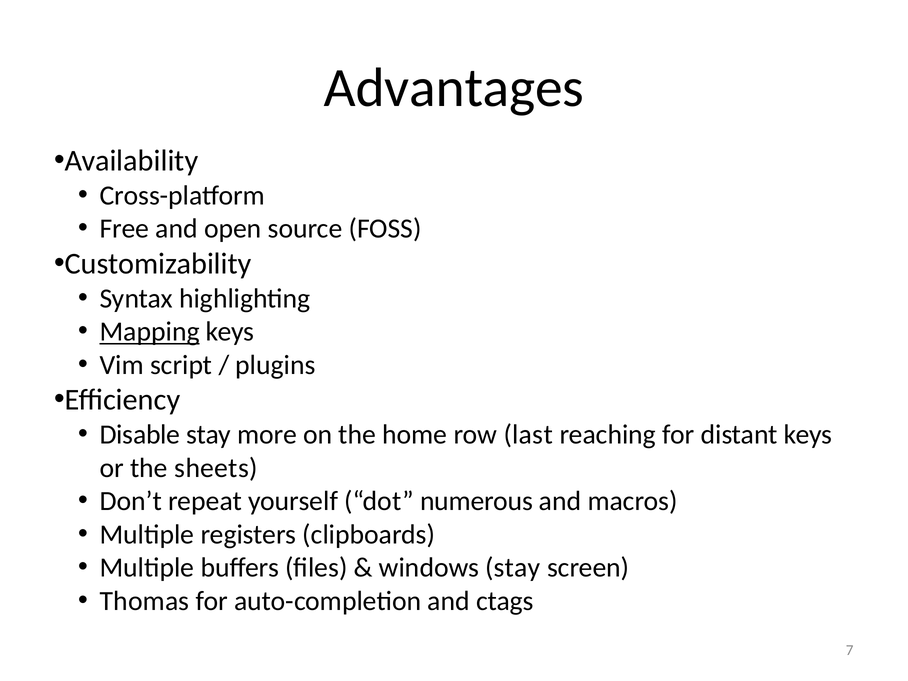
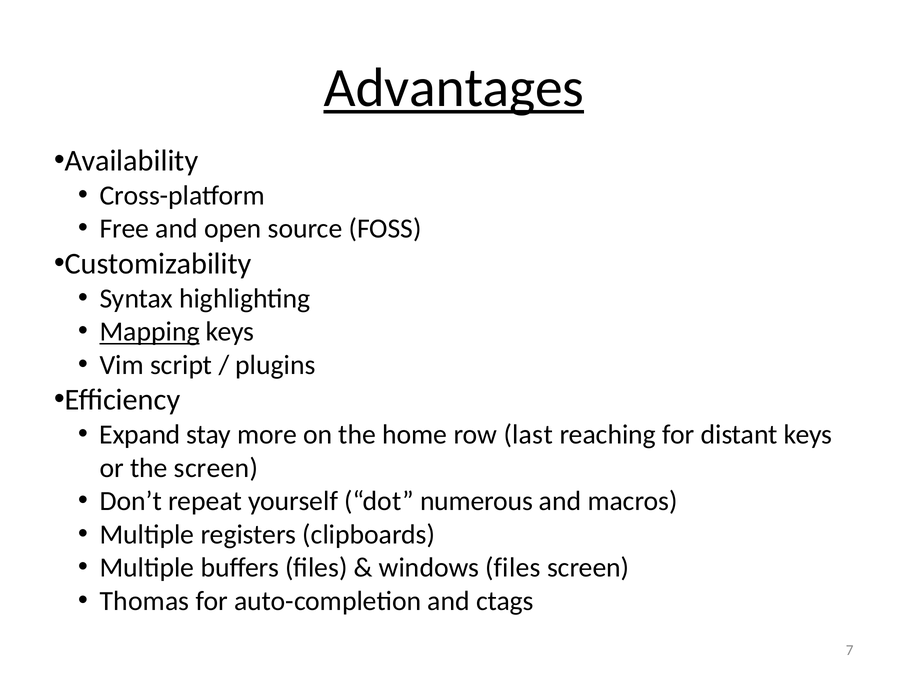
Advantages underline: none -> present (454, 88)
Disable: Disable -> Expand (140, 435)
the sheets: sheets -> screen (216, 468)
windows stay: stay -> files (513, 568)
